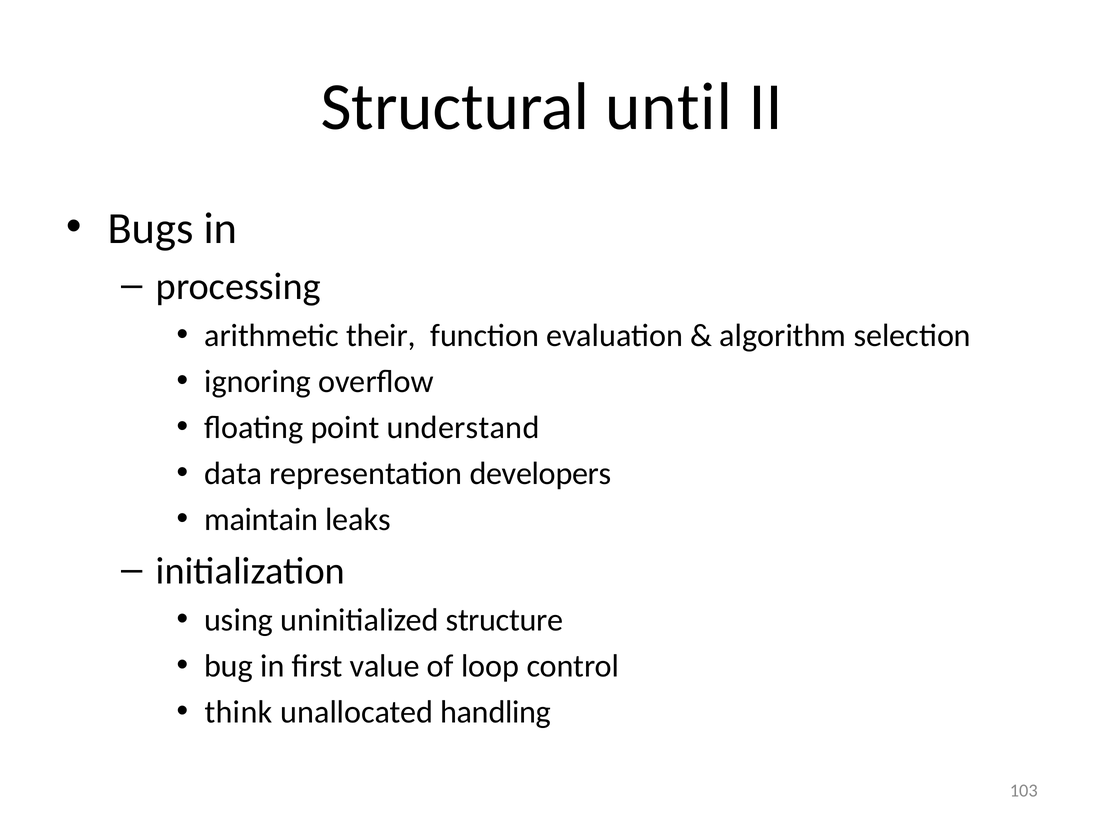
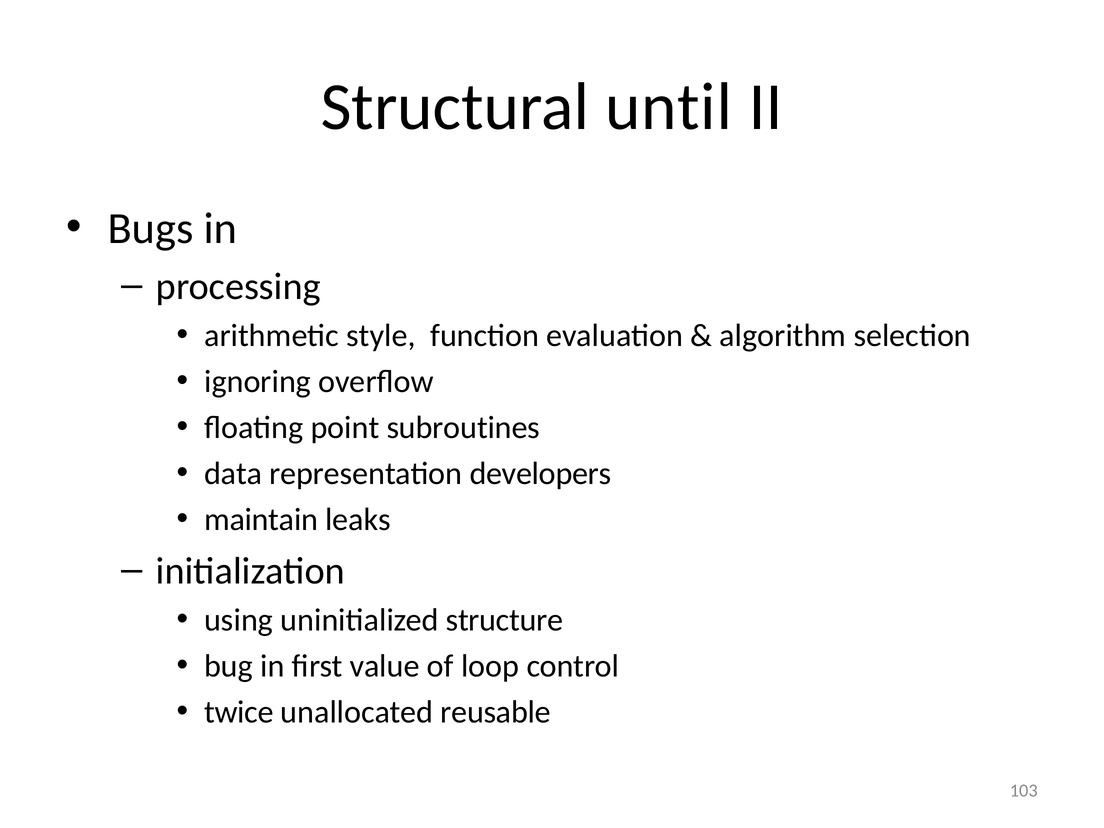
their: their -> style (381, 336)
understand: understand -> subroutines (463, 428)
think: think -> twice (239, 712)
handling: handling -> reusable (496, 712)
